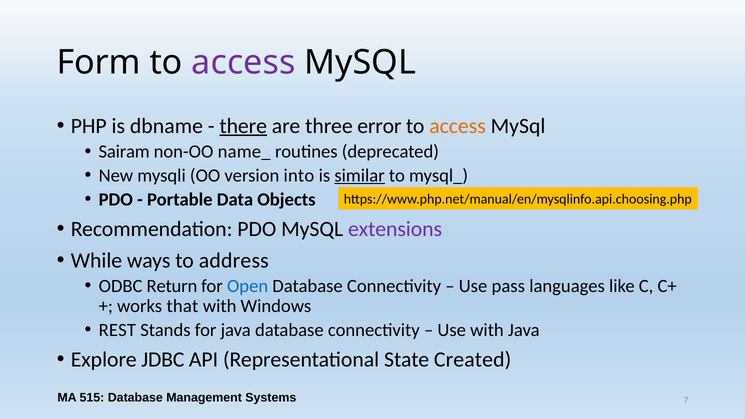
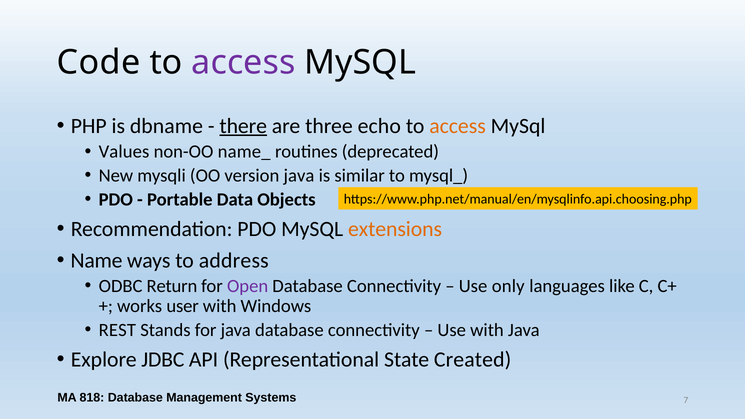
Form: Form -> Code (99, 63)
error: error -> echo (379, 126)
Sairam: Sairam -> Values (124, 152)
version into: into -> java (299, 176)
similar underline: present -> none (360, 176)
extensions colour: purple -> orange (395, 229)
While: While -> Name (97, 260)
Open colour: blue -> purple (248, 286)
pass: pass -> only (508, 286)
that: that -> user (183, 306)
515: 515 -> 818 (92, 398)
